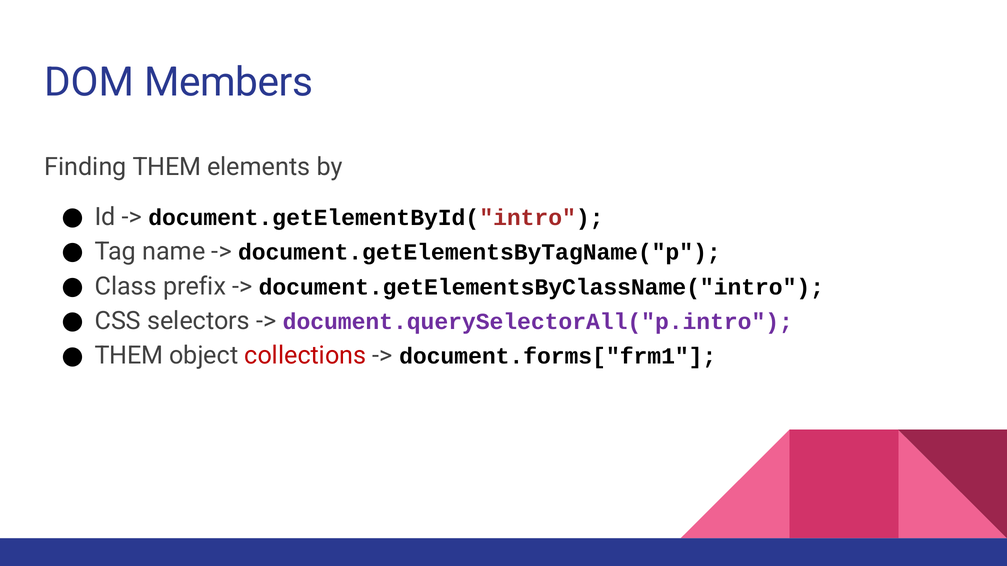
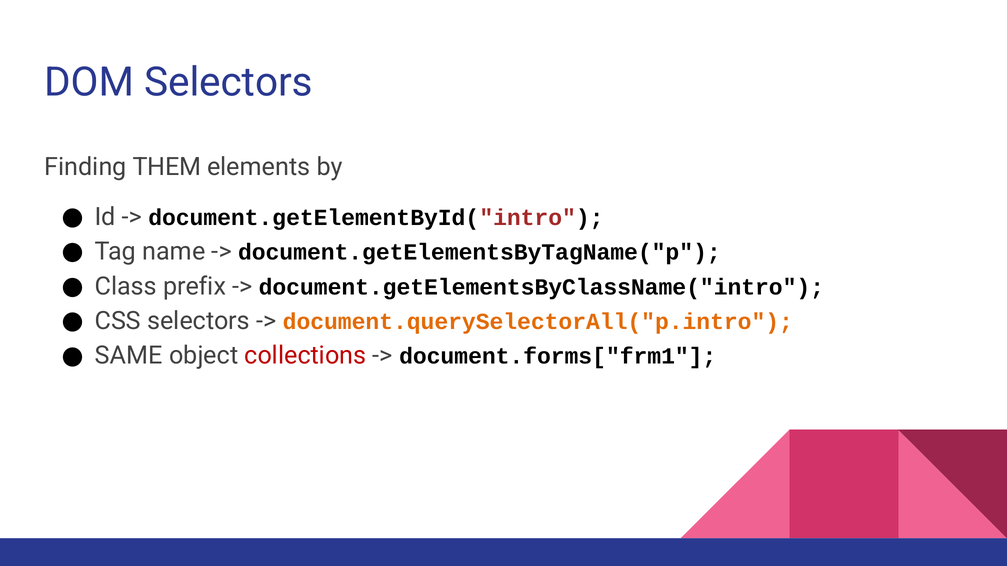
DOM Members: Members -> Selectors (228, 82)
document.querySelectorAll("p.intro colour: purple -> orange (538, 322)
THEM: THEM -> SAME (129, 356)
